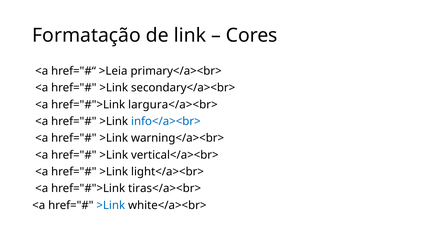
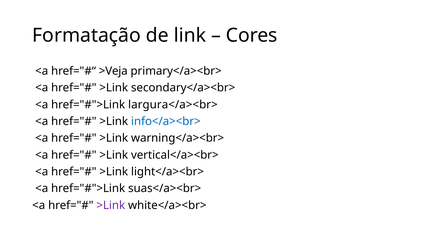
>Leia: >Leia -> >Veja (113, 71)
tiras</a><br>: tiras</a><br> -> suas</a><br> (165, 188)
>Link colour: blue -> purple (111, 205)
